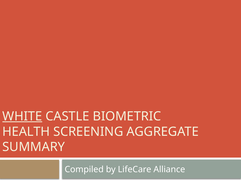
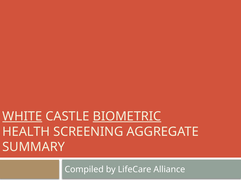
BIOMETRIC underline: none -> present (127, 116)
